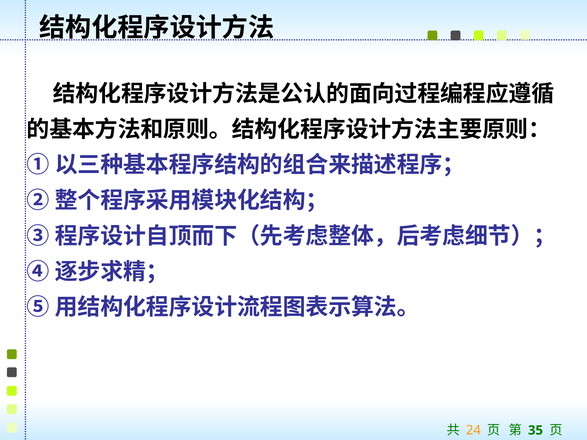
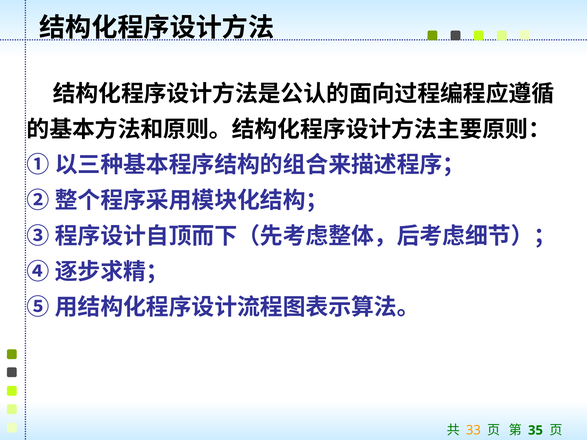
24: 24 -> 33 (473, 431)
